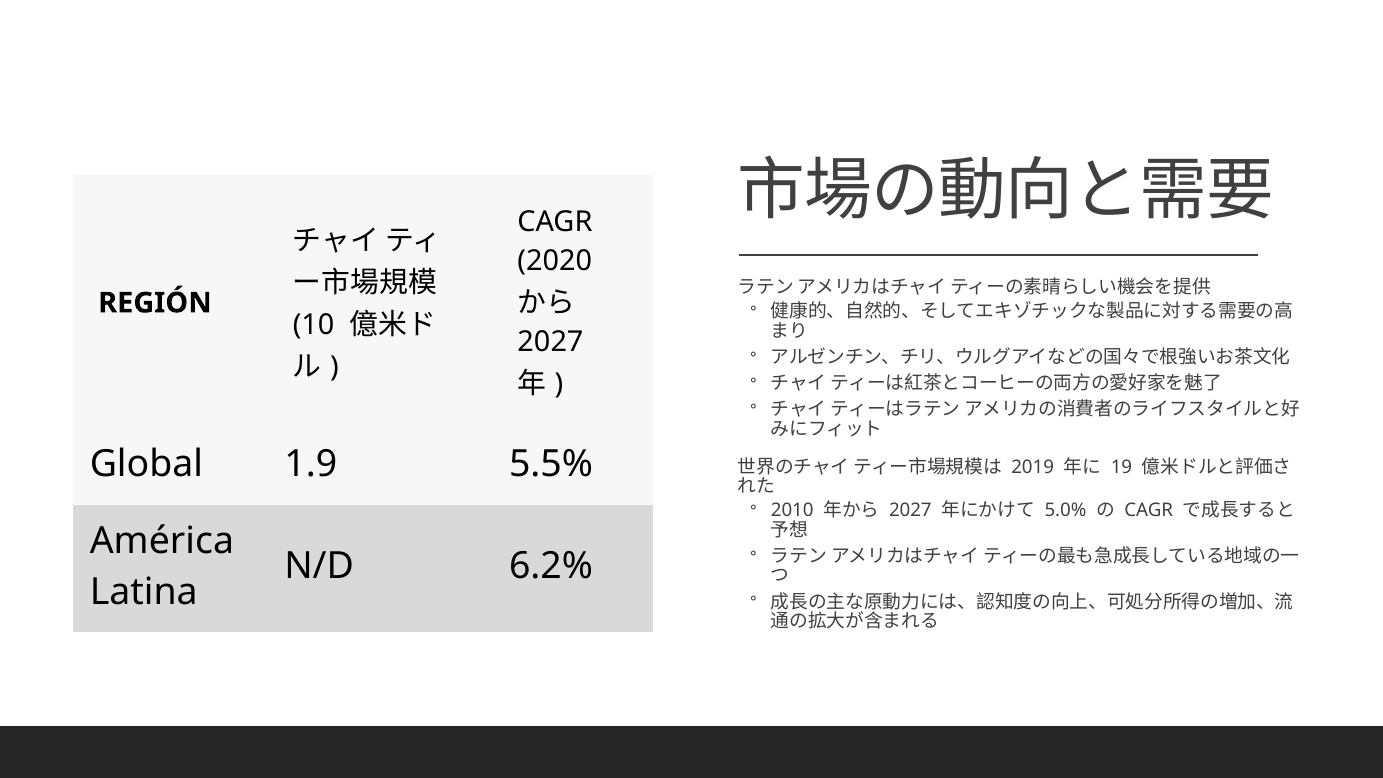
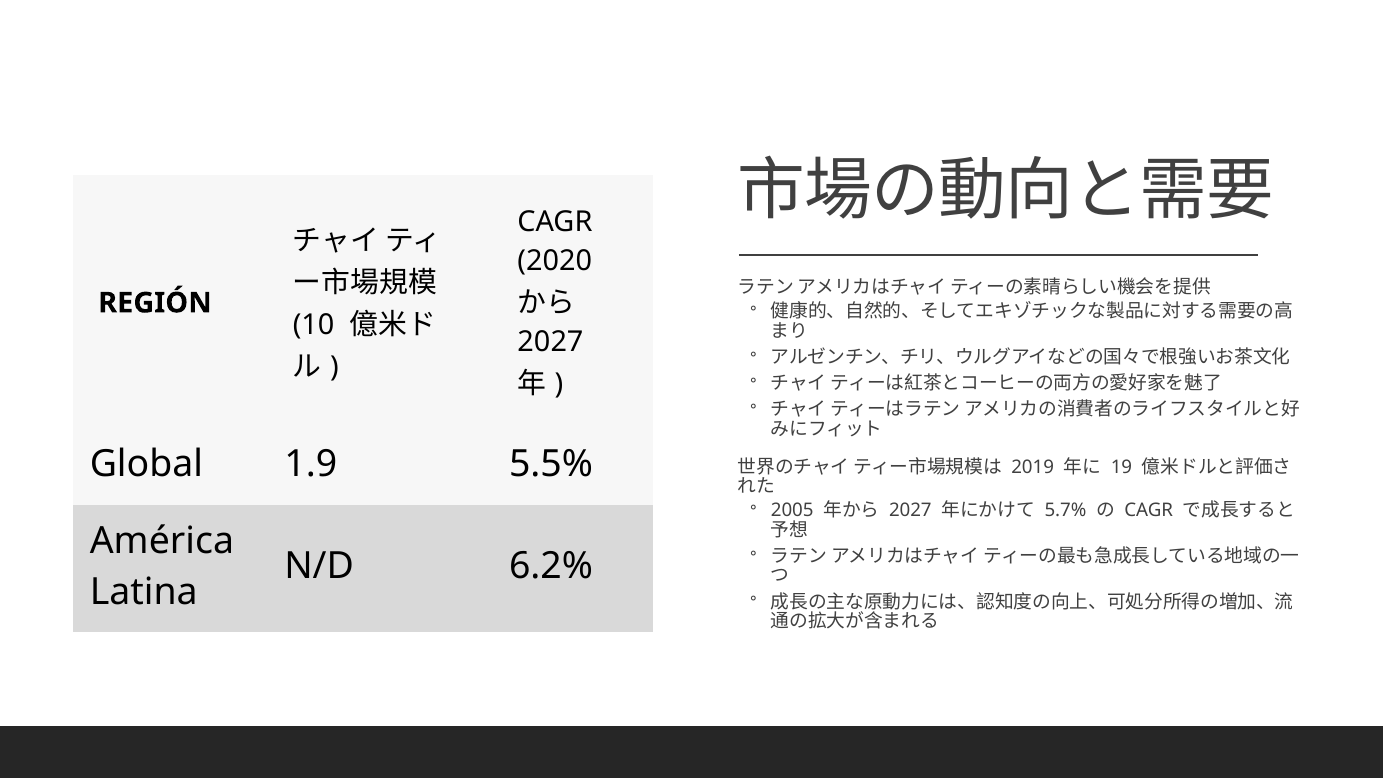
2010: 2010 -> 2005 (792, 510)
5.0%: 5.0% -> 5.7% (1065, 510)
